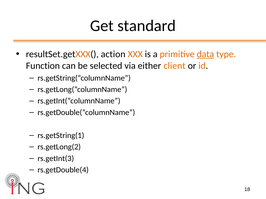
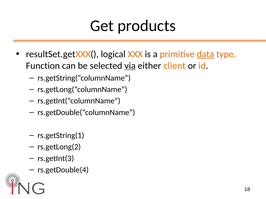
standard: standard -> products (147, 26)
action: action -> logical (113, 54)
via underline: none -> present (130, 66)
